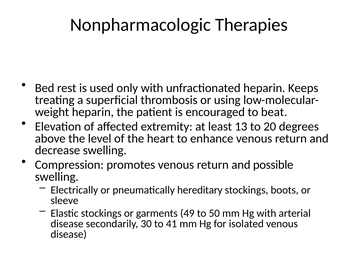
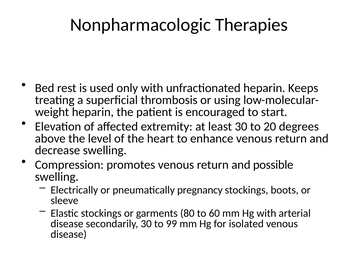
beat: beat -> start (274, 112)
least 13: 13 -> 30 (241, 126)
hereditary: hereditary -> pregnancy (200, 190)
49: 49 -> 80 (187, 213)
50: 50 -> 60 (214, 213)
41: 41 -> 99 (171, 223)
